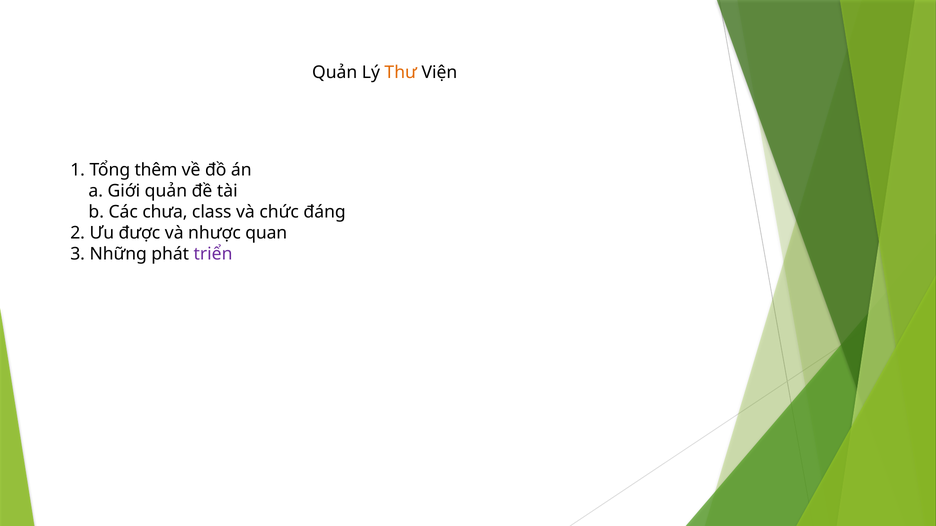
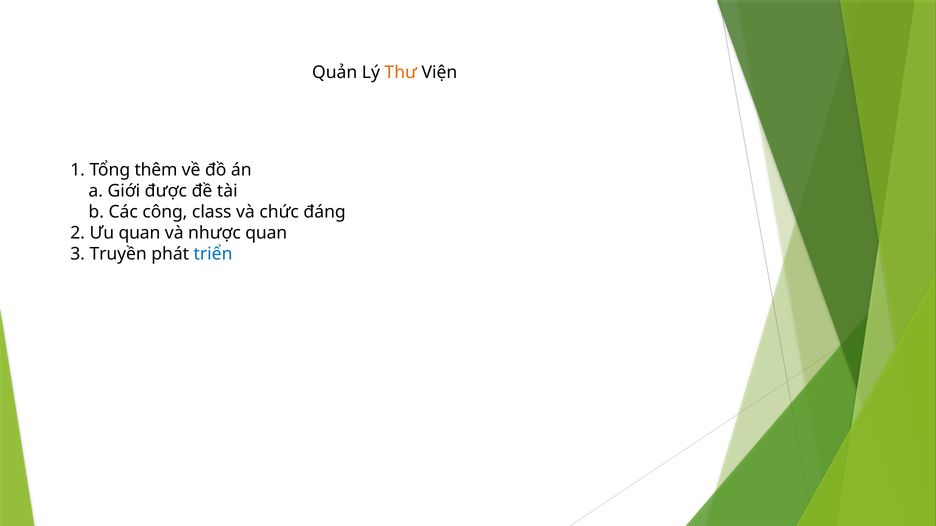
Giới quản: quản -> được (166, 191)
chưa: chưa -> công (165, 212)
Ưu được: được -> quan (139, 233)
Những: Những -> Truyền (118, 254)
triển colour: purple -> blue (213, 254)
